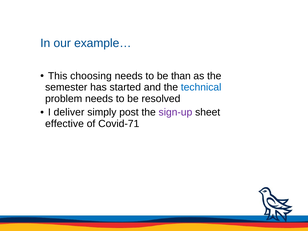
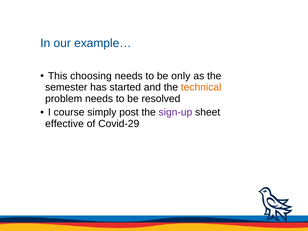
than: than -> only (181, 76)
technical colour: blue -> orange (201, 87)
deliver: deliver -> course (69, 112)
Covid-71: Covid-71 -> Covid-29 (119, 124)
